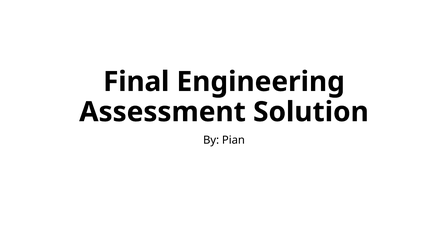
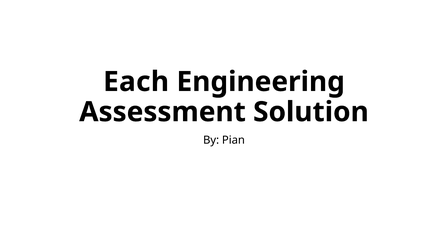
Final: Final -> Each (136, 82)
